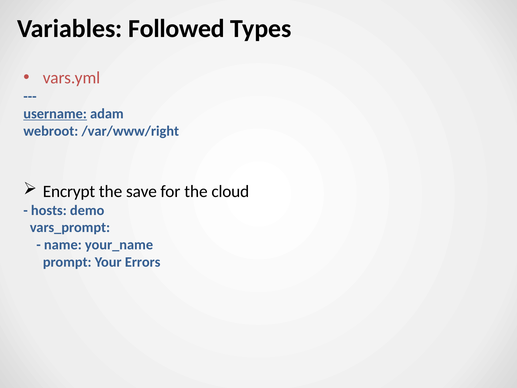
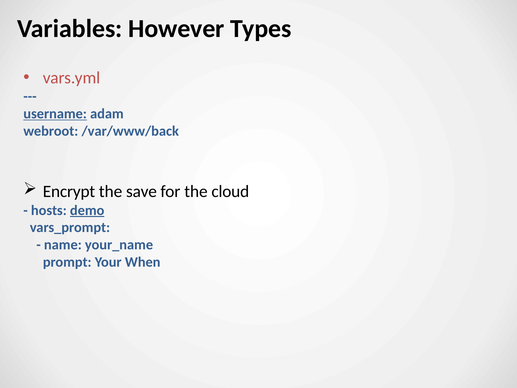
Followed: Followed -> However (176, 28)
/var/www/right: /var/www/right -> /var/www/back (130, 131)
demo underline: none -> present (87, 210)
Errors: Errors -> When (143, 262)
